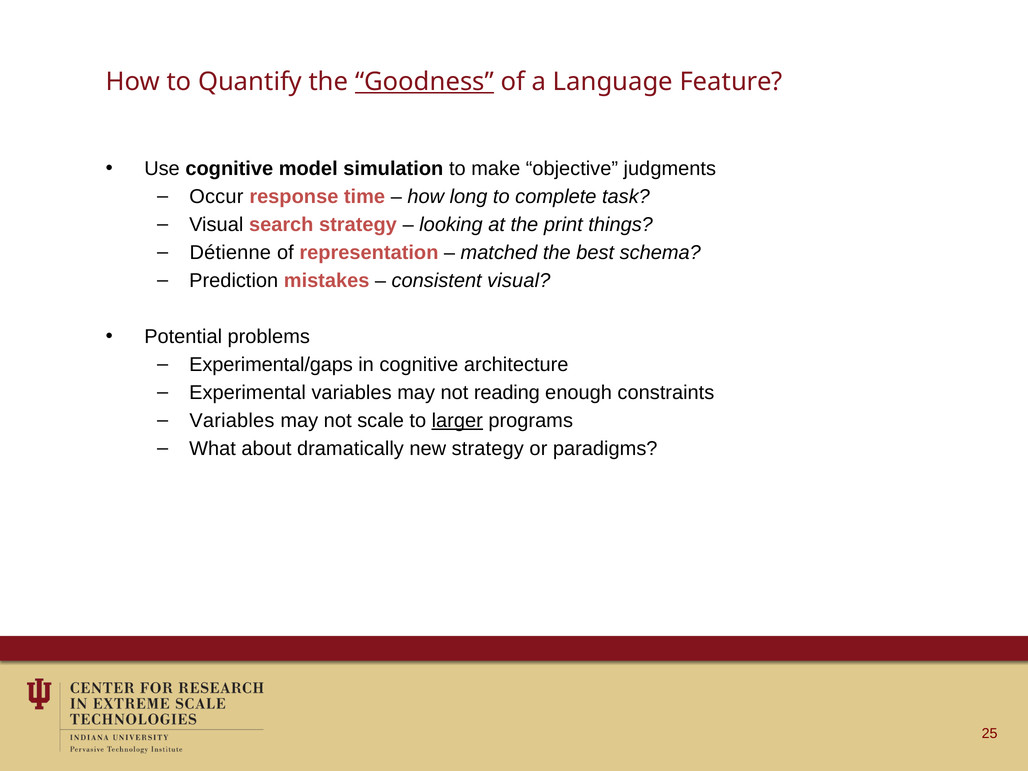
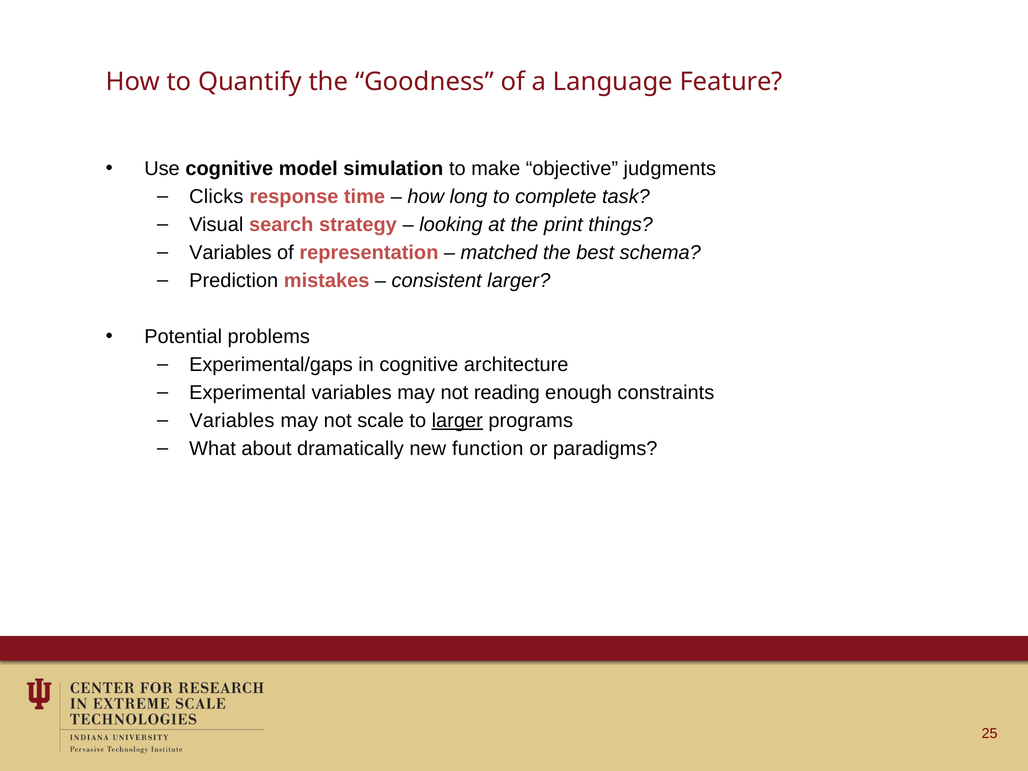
Goodness underline: present -> none (424, 82)
Occur: Occur -> Clicks (216, 197)
Détienne: Détienne -> Variables (230, 253)
consistent visual: visual -> larger (519, 281)
new strategy: strategy -> function (488, 449)
